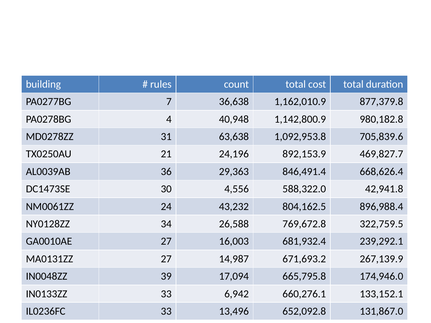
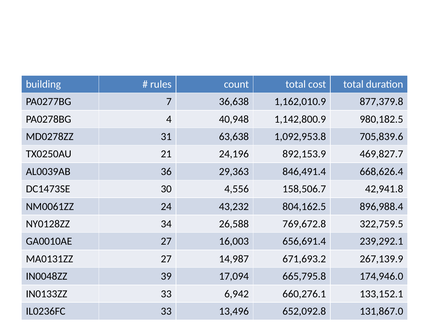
980,182.8: 980,182.8 -> 980,182.5 (381, 119)
588,322.0: 588,322.0 -> 158,506.7 (304, 189)
681,932.4: 681,932.4 -> 656,691.4 (304, 242)
